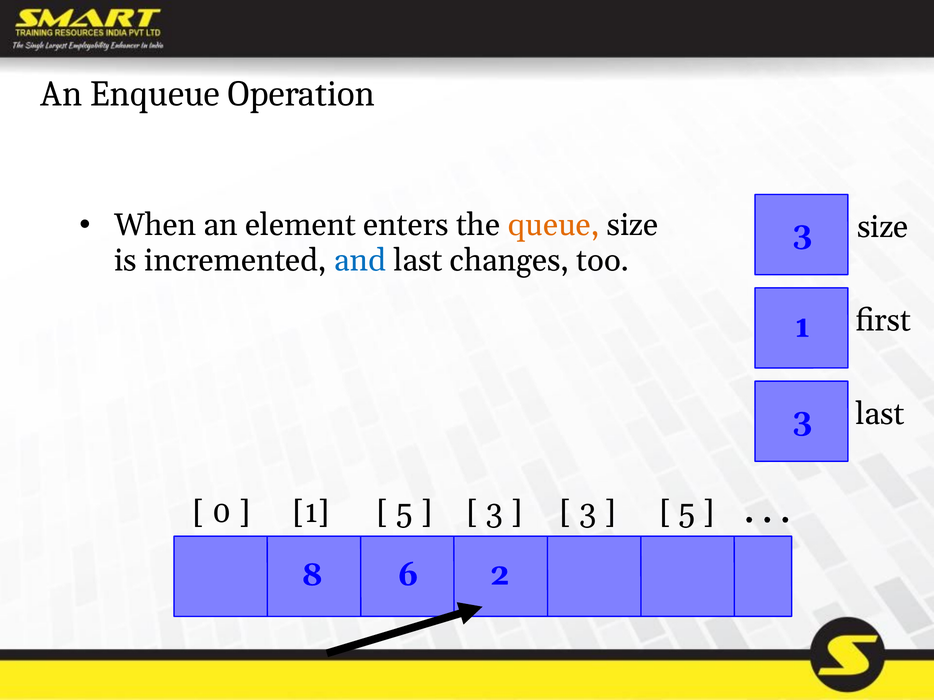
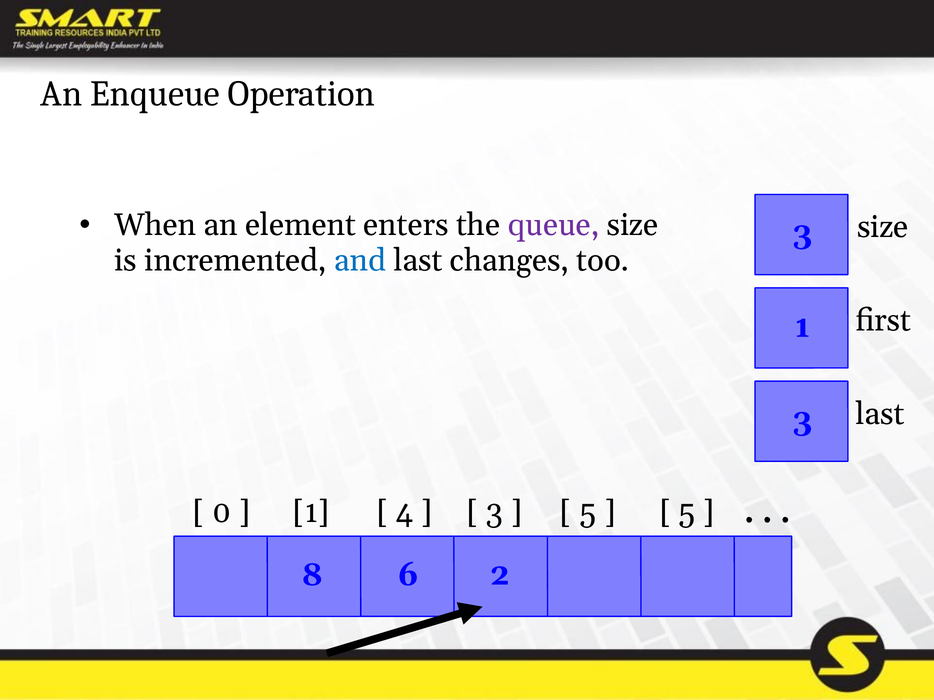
queue colour: orange -> purple (554, 225)
5: 5 -> 4 (405, 512)
3: 3 -> 5 (588, 512)
